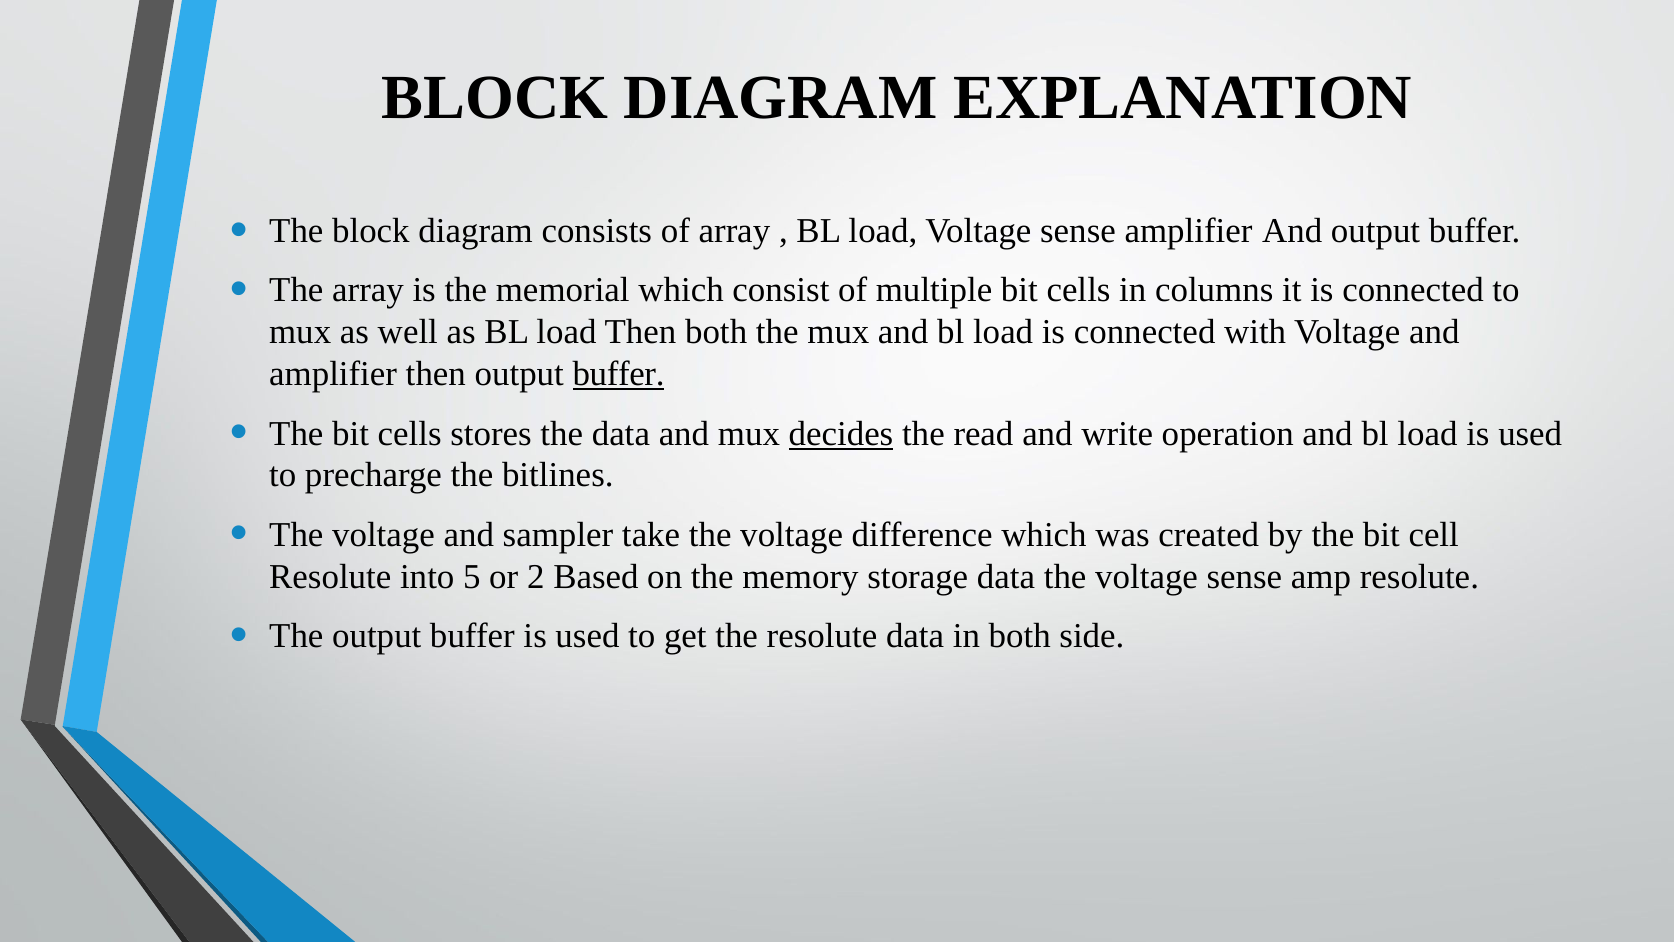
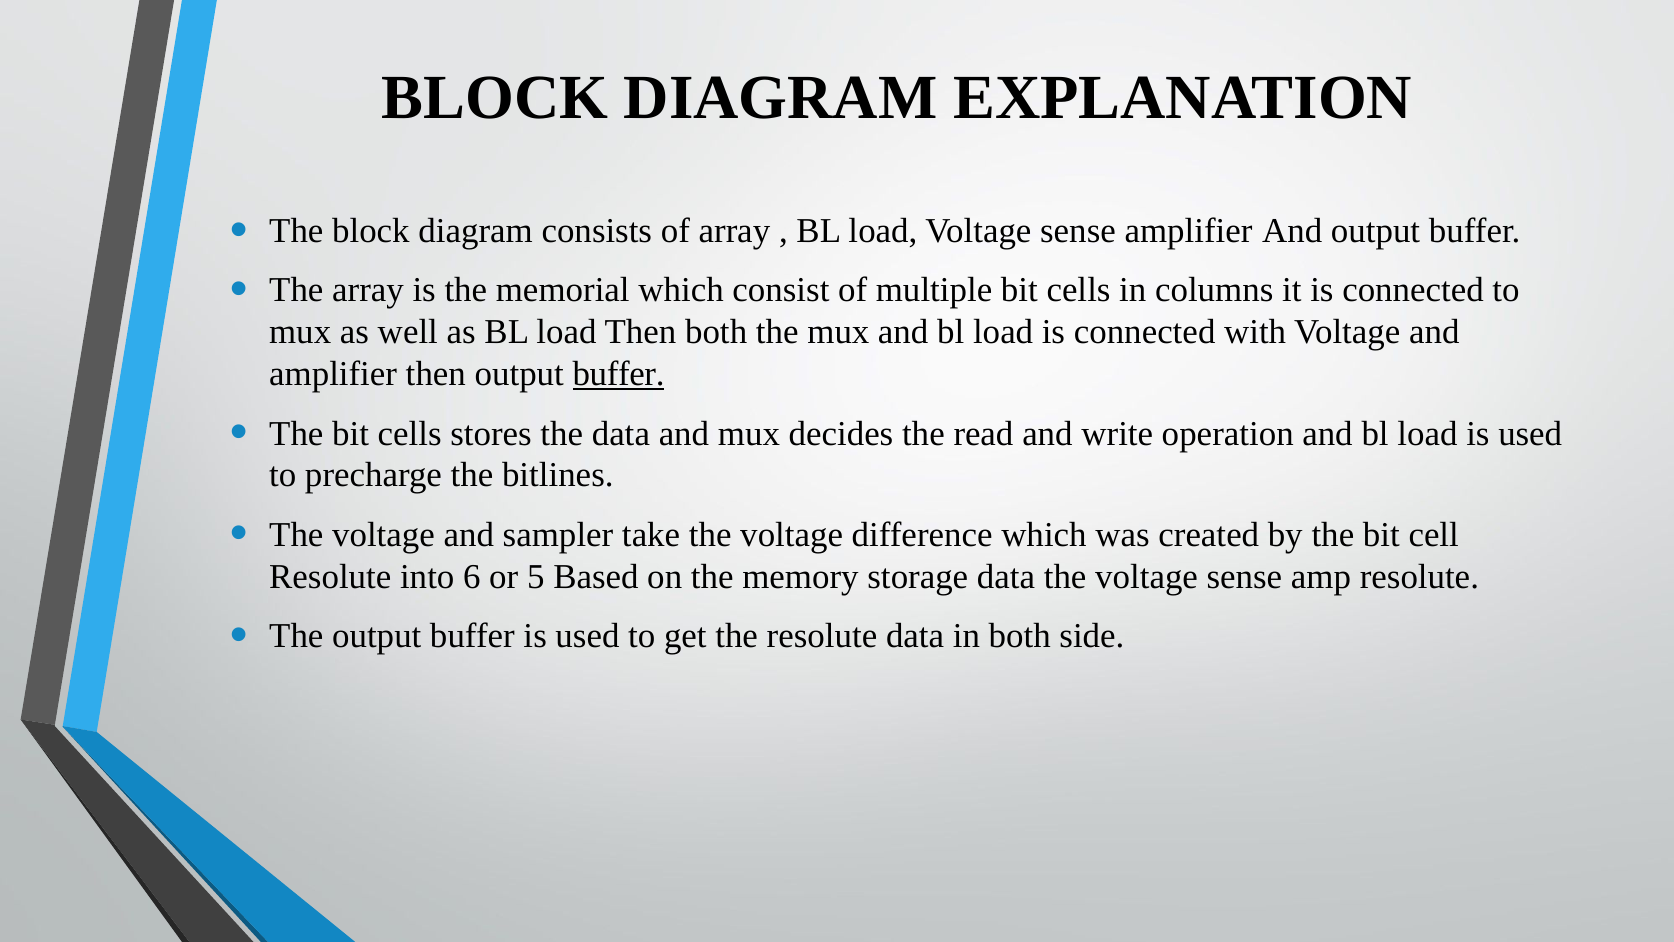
decides underline: present -> none (841, 433)
5: 5 -> 6 (472, 576)
2: 2 -> 5 (536, 576)
